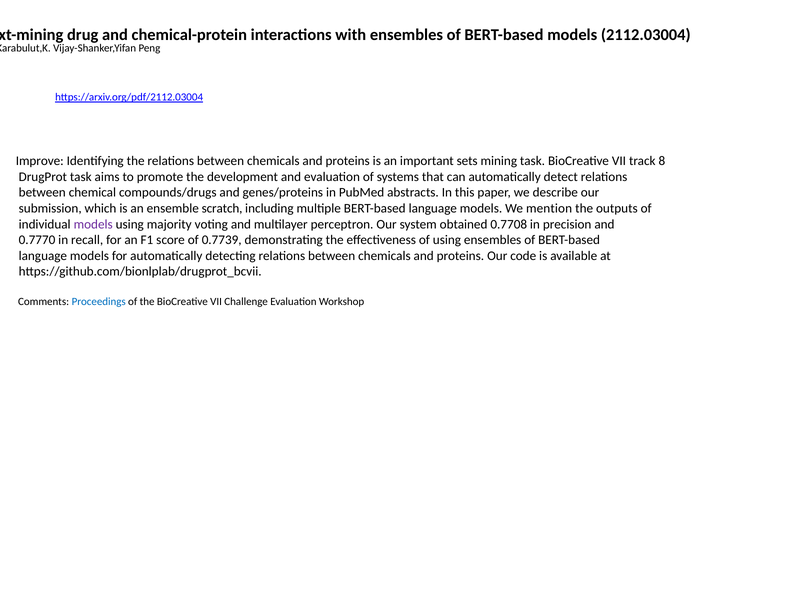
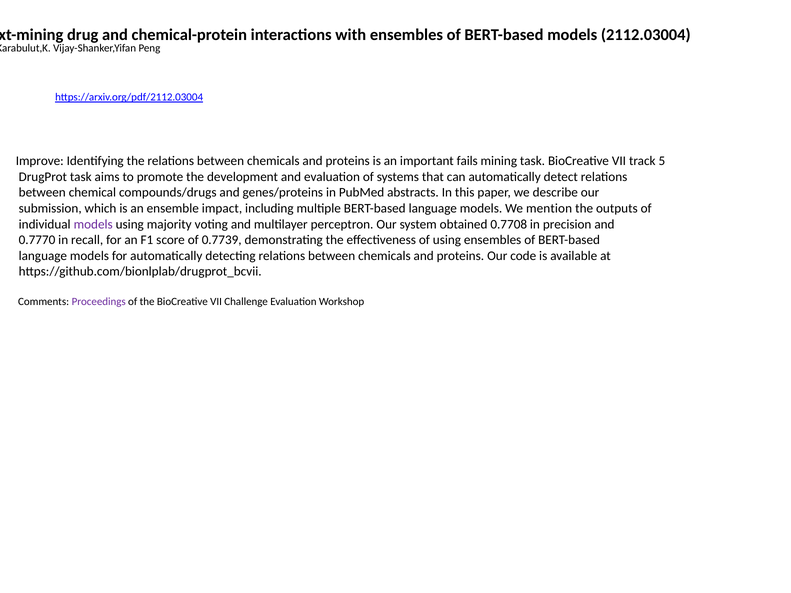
sets: sets -> fails (467, 161)
8: 8 -> 5 (662, 161)
scratch: scratch -> impact (222, 208)
Proceedings colour: blue -> purple (99, 302)
